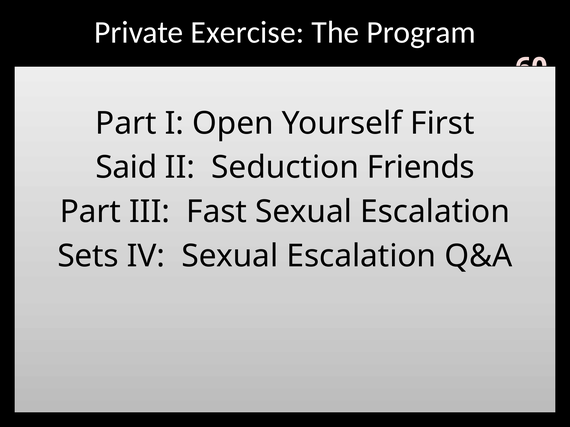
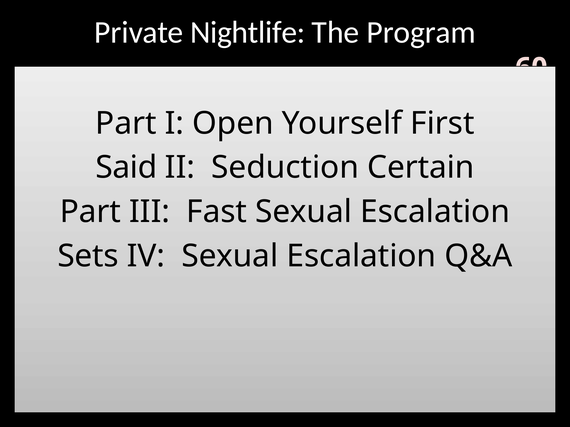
Exercise: Exercise -> Nightlife (248, 32)
Friends: Friends -> Certain (421, 168)
